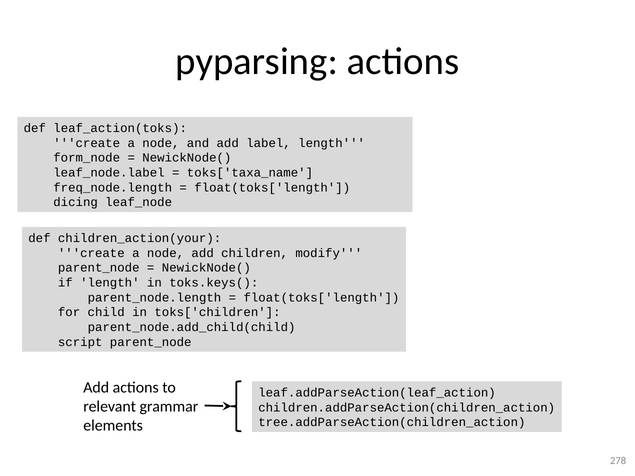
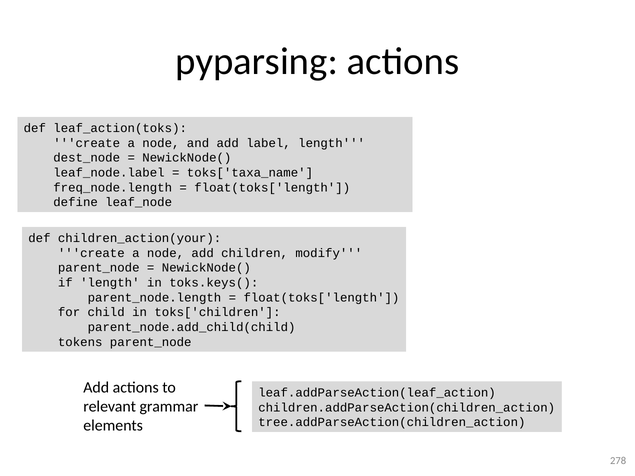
form_node: form_node -> dest_node (87, 158)
dicing: dicing -> define (76, 202)
script: script -> tokens (80, 342)
